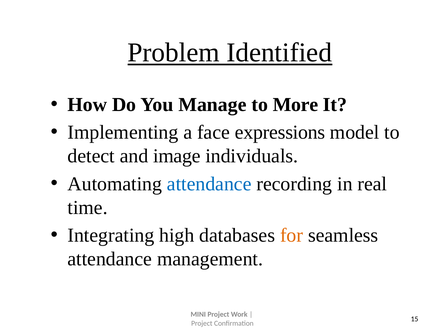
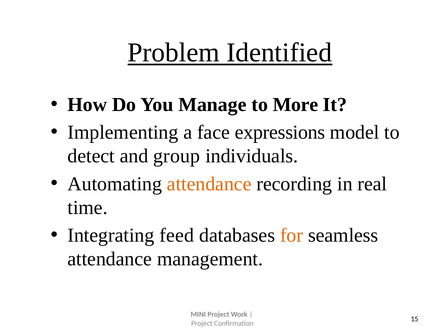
image: image -> group (177, 156)
attendance colour: blue -> orange (209, 184)
high: high -> feed (177, 235)
